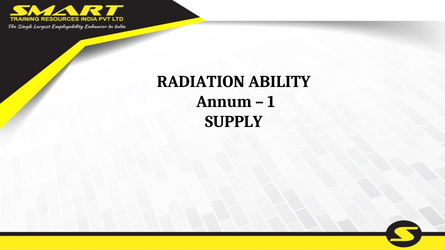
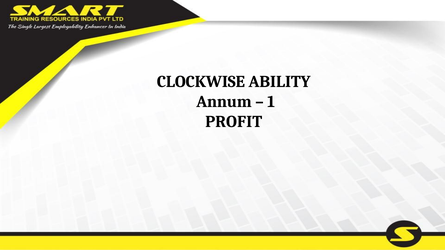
RADIATION: RADIATION -> CLOCKWISE (201, 82)
SUPPLY: SUPPLY -> PROFIT (234, 122)
